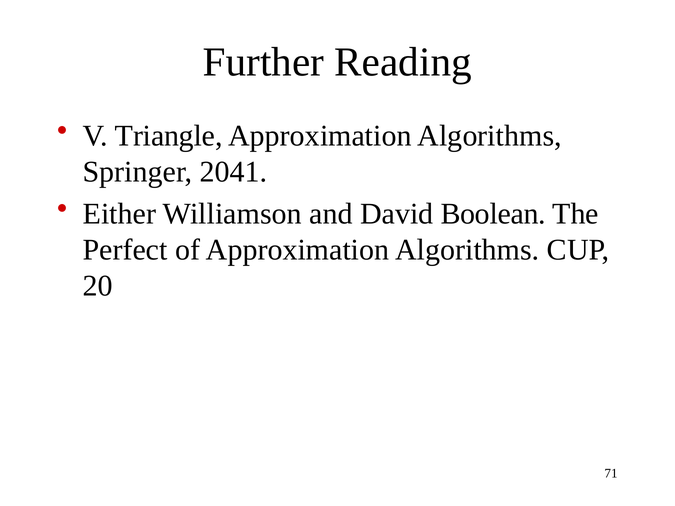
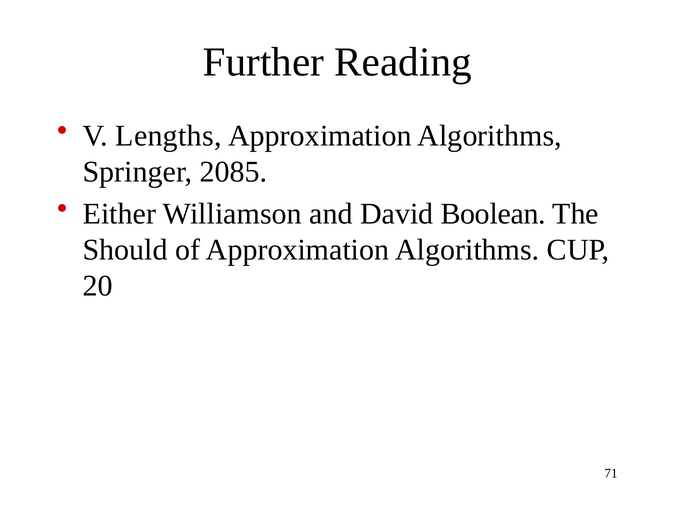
Triangle: Triangle -> Lengths (169, 136)
2041: 2041 -> 2085 (234, 172)
Perfect: Perfect -> Should (125, 250)
